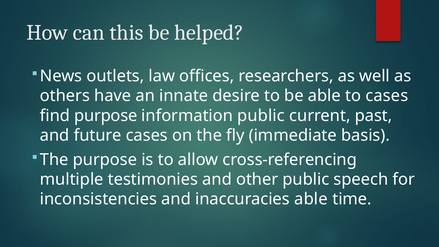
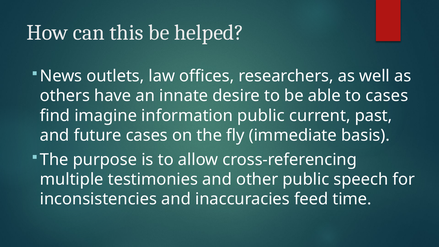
find purpose: purpose -> imagine (106, 116)
inaccuracies able: able -> feed (311, 199)
